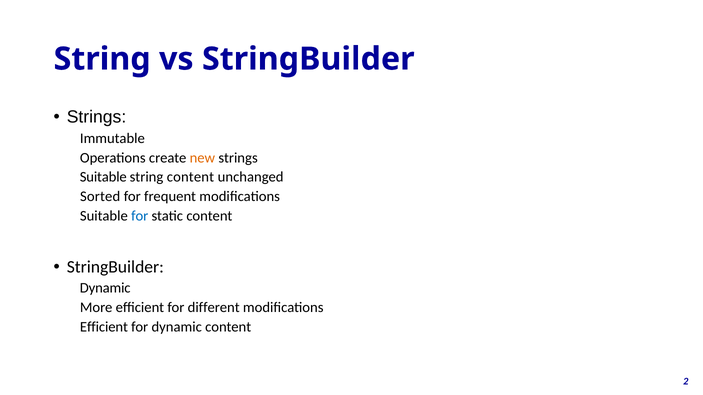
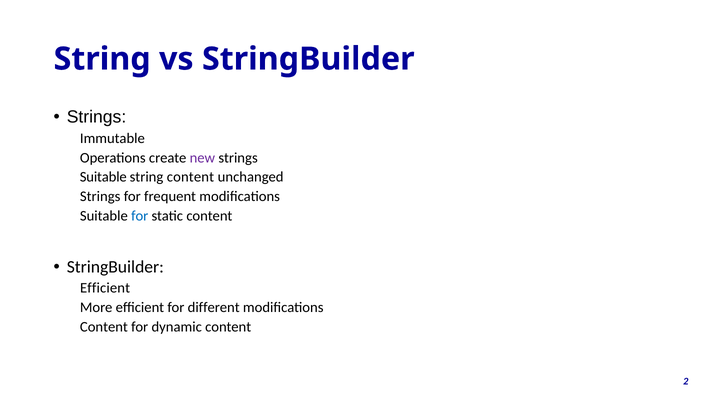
new colour: orange -> purple (202, 158)
Sorted: Sorted -> Strings (100, 197)
Dynamic: Dynamic -> Efficient (105, 288)
Efficient: Efficient -> Content (104, 327)
